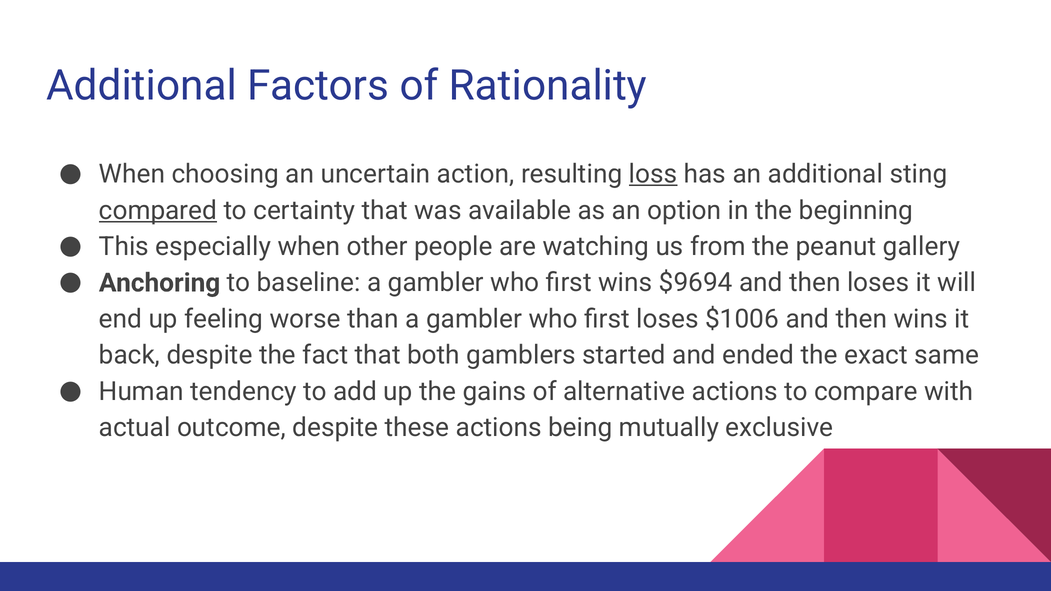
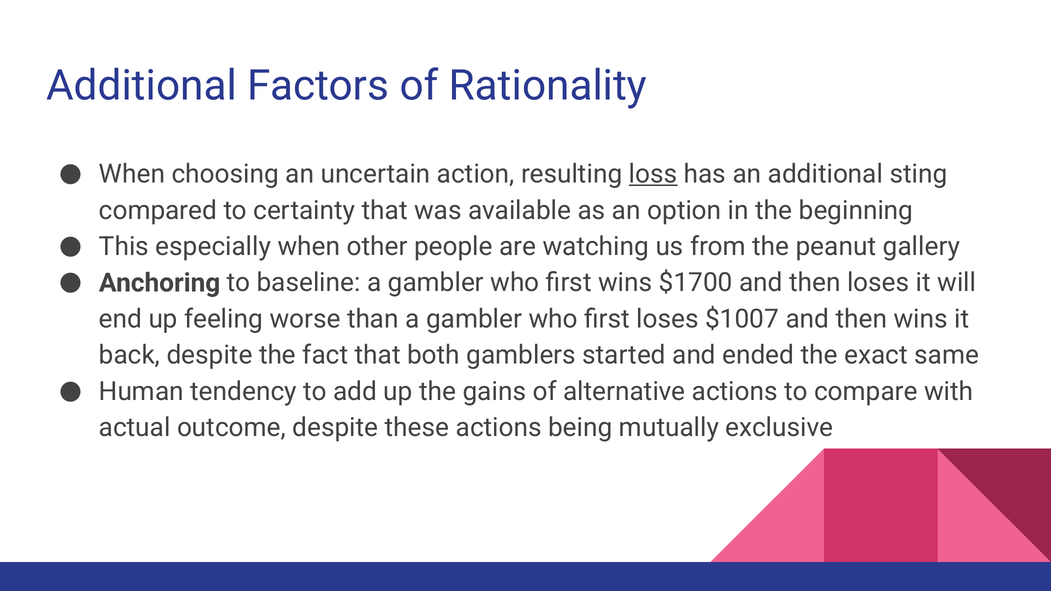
compared underline: present -> none (158, 210)
$9694: $9694 -> $1700 (696, 283)
$1006: $1006 -> $1007 (742, 319)
